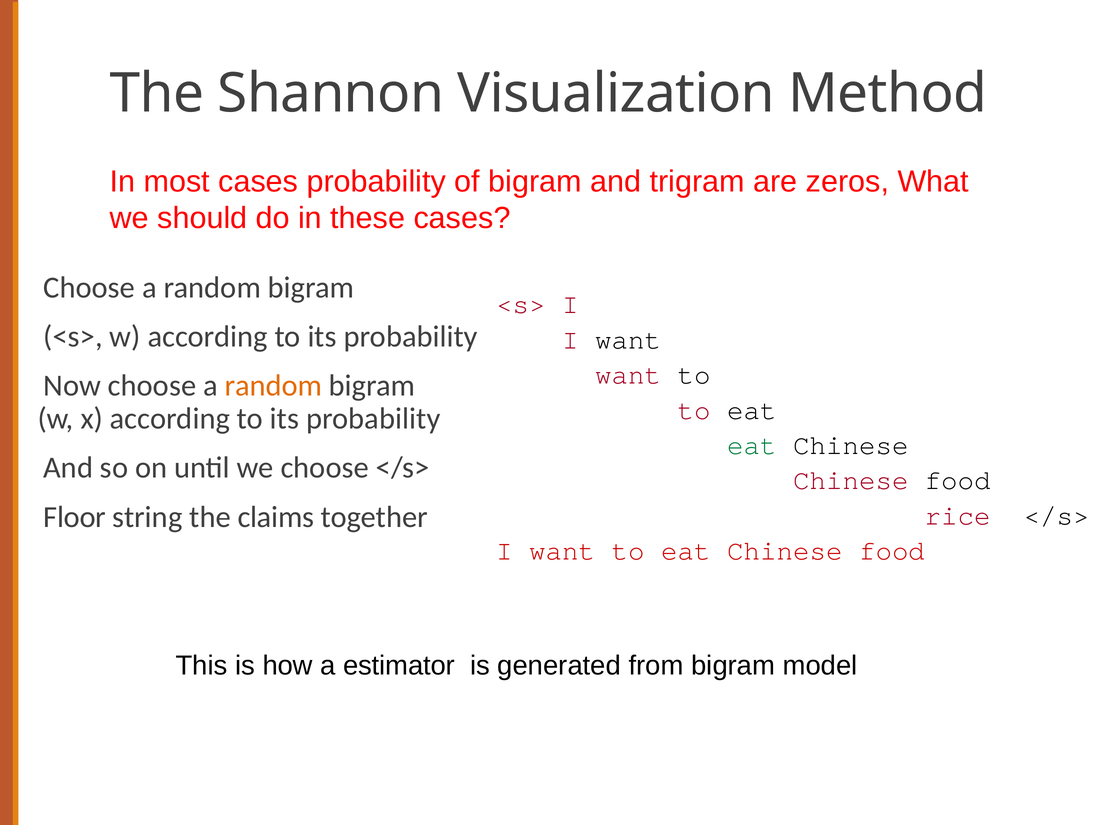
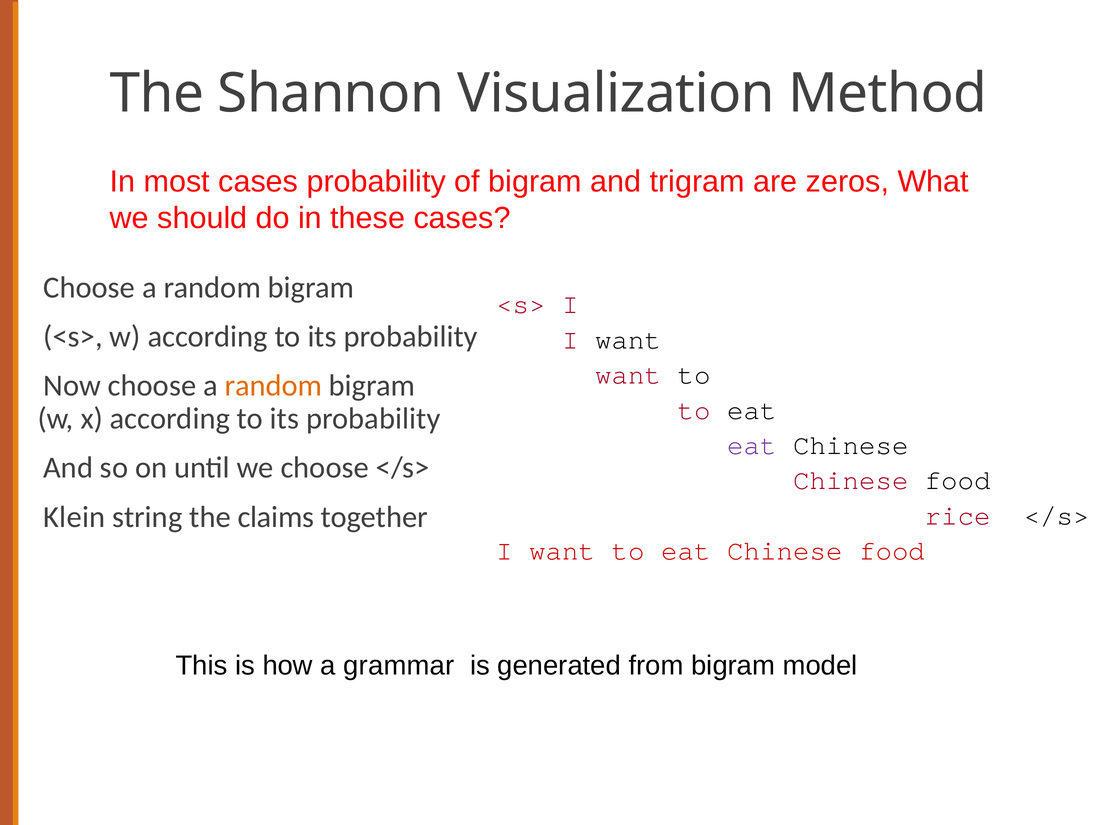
eat colour: green -> purple (752, 445)
Floor: Floor -> Klein (74, 516)
estimator: estimator -> grammar (399, 665)
